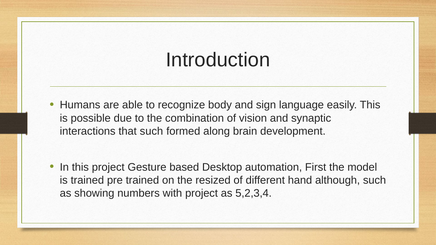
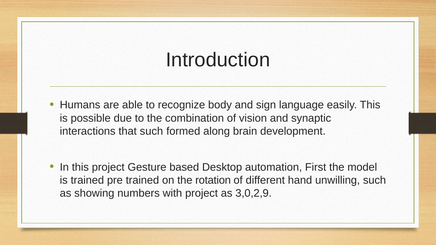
resized: resized -> rotation (213, 180)
although: although -> unwilling (338, 180)
5,2,3,4: 5,2,3,4 -> 3,0,2,9 (254, 193)
